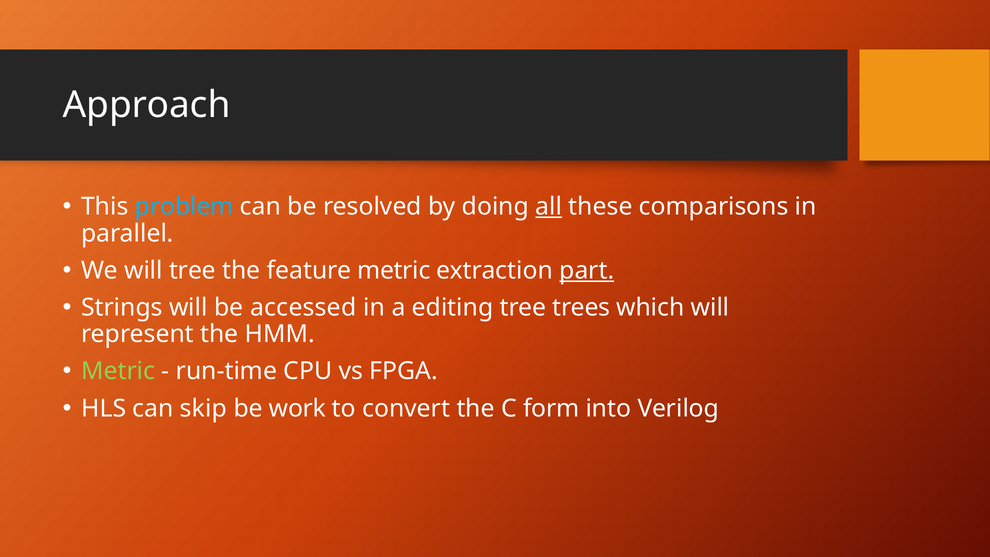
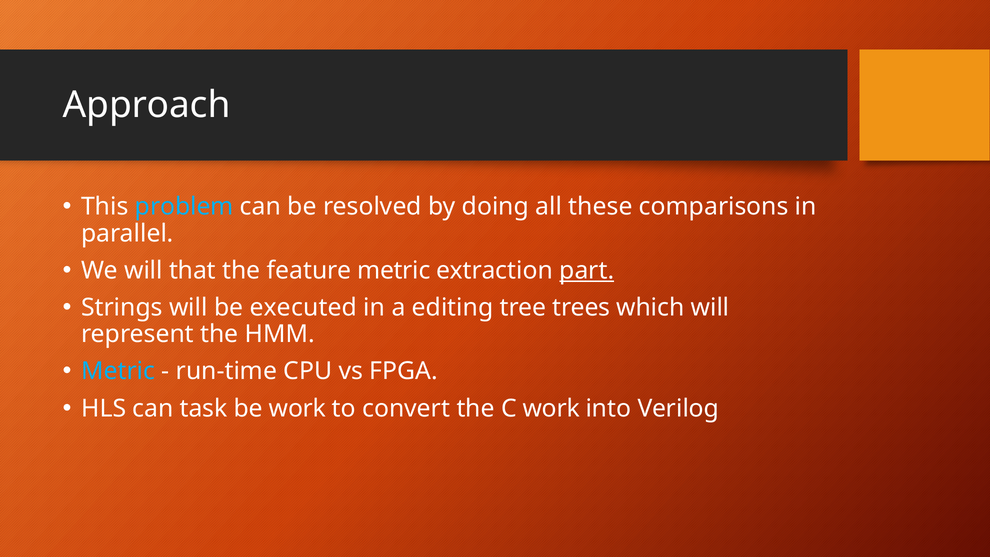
all underline: present -> none (549, 207)
will tree: tree -> that (192, 270)
accessed: accessed -> executed (303, 307)
Metric colour: light green -> light blue (118, 371)
skip: skip -> task (204, 408)
C form: form -> work (551, 408)
